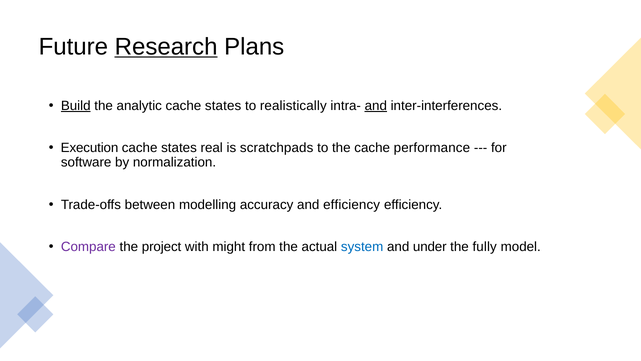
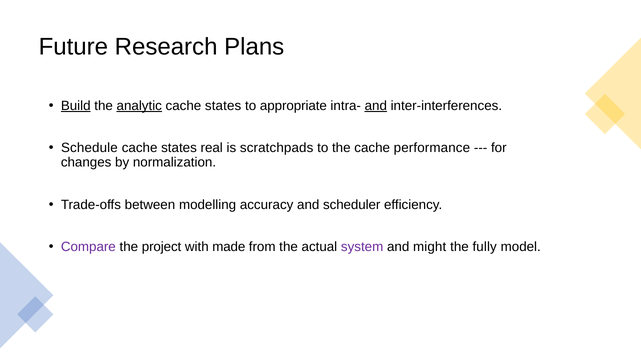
Research underline: present -> none (166, 47)
analytic underline: none -> present (139, 106)
realistically: realistically -> appropriate (293, 106)
Execution: Execution -> Schedule (89, 148)
software: software -> changes (86, 162)
and efficiency: efficiency -> scheduler (352, 204)
might: might -> made (229, 247)
system colour: blue -> purple (362, 247)
under: under -> might (430, 247)
